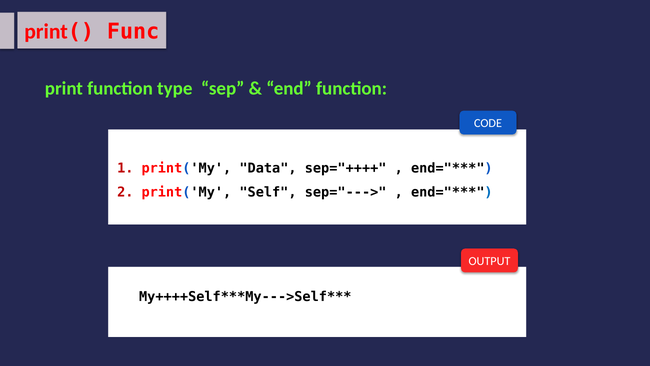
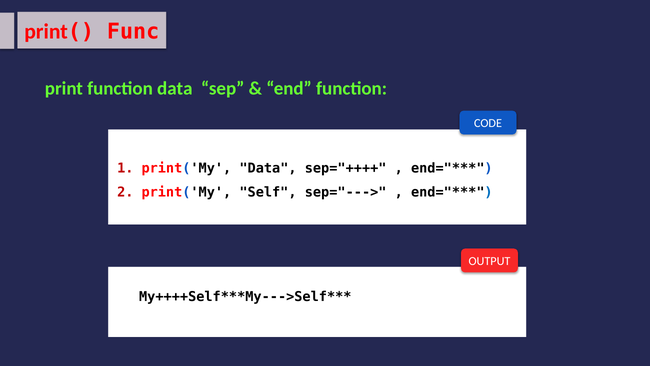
function type: type -> data (175, 88)
